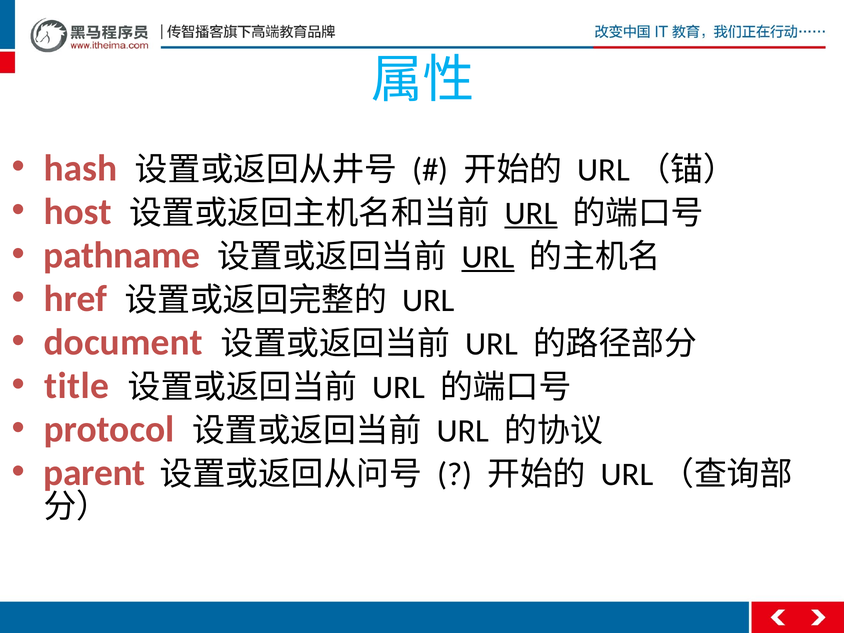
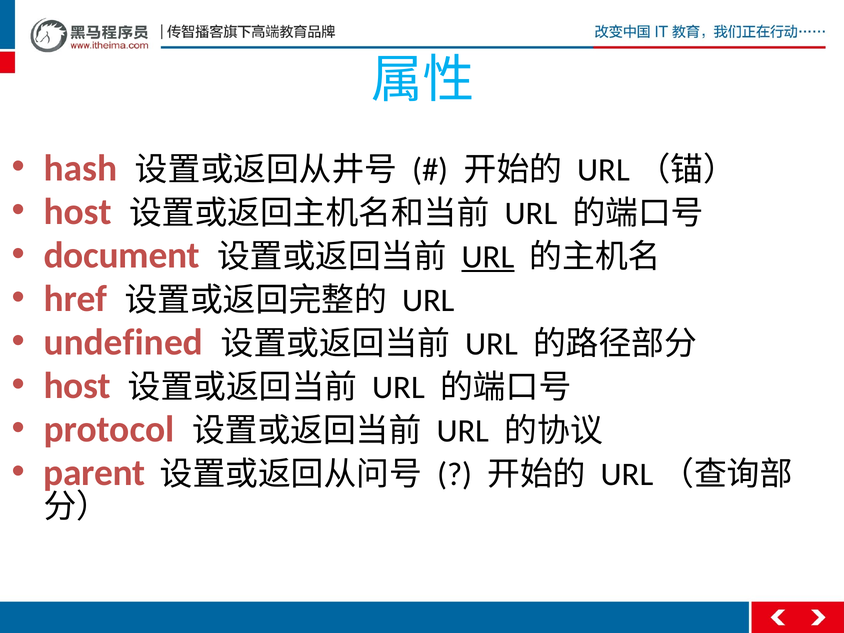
URL underline: present -> none (531, 213)
pathname: pathname -> document (122, 255)
document: document -> undefined (123, 342)
title: title -> host (77, 386)
